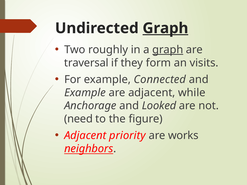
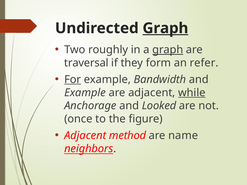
visits: visits -> refer (204, 63)
For underline: none -> present (73, 80)
Connected: Connected -> Bandwidth (160, 80)
while underline: none -> present (192, 93)
need: need -> once (78, 119)
priority: priority -> method (127, 136)
works: works -> name (183, 136)
